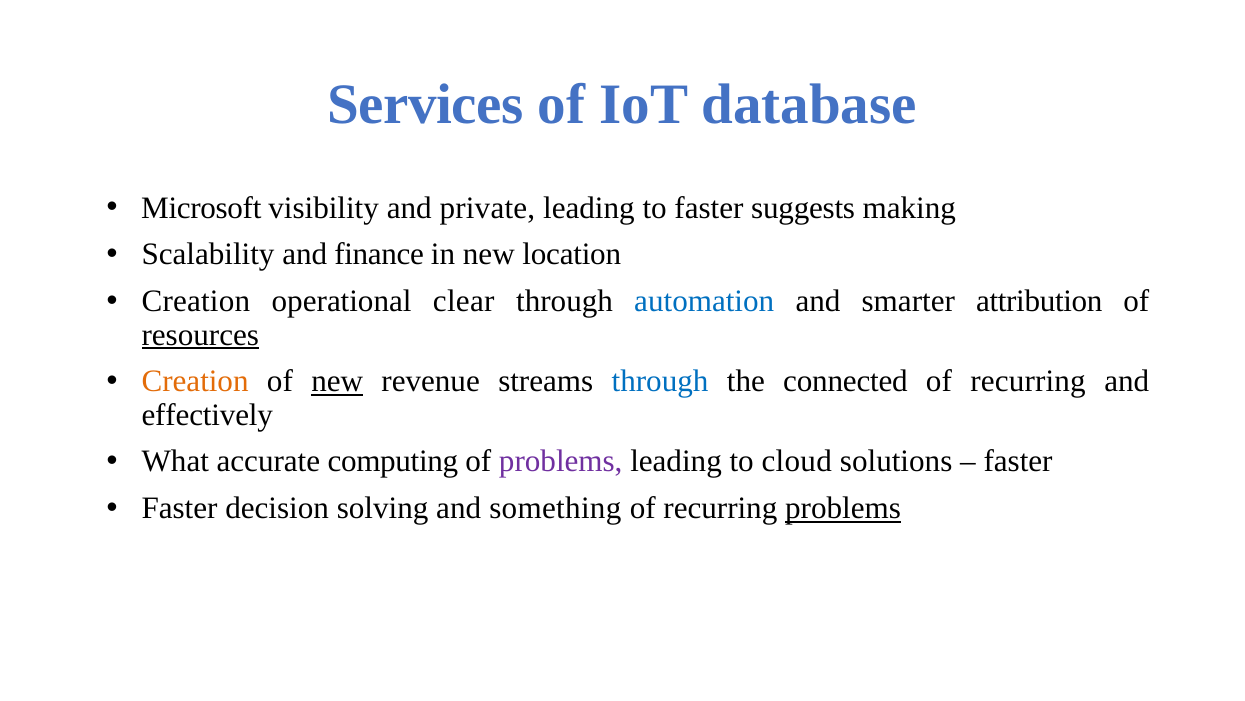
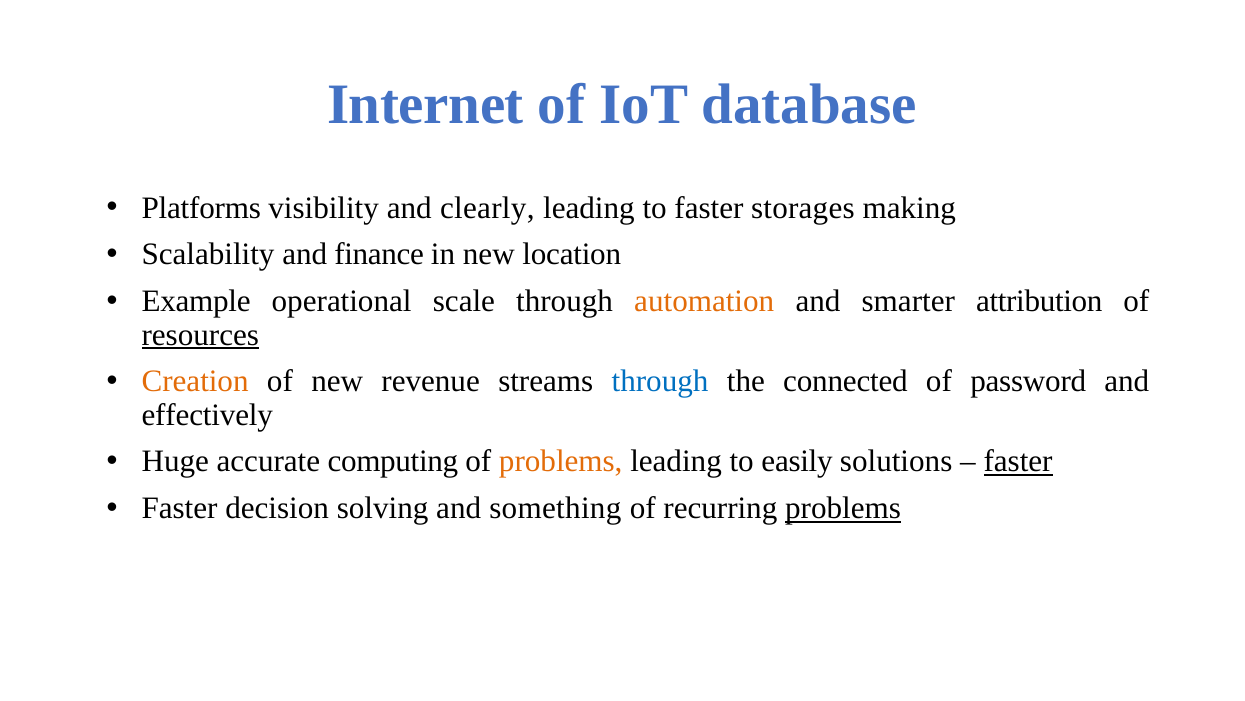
Services: Services -> Internet (426, 105)
Microsoft: Microsoft -> Platforms (201, 208)
private: private -> clearly (487, 208)
suggests: suggests -> storages (803, 208)
Creation: Creation -> Example (196, 301)
clear: clear -> scale (464, 301)
automation colour: blue -> orange (704, 301)
new underline: present -> none (337, 381)
recurring: recurring -> password (1028, 381)
What: What -> Huge (175, 461)
problems colour: purple -> orange (561, 461)
cloud: cloud -> easily (797, 461)
faster underline: none -> present (1018, 461)
